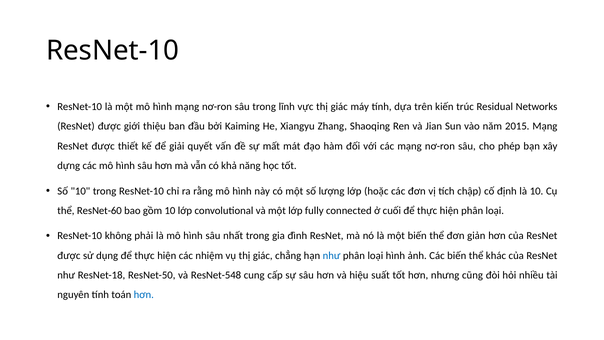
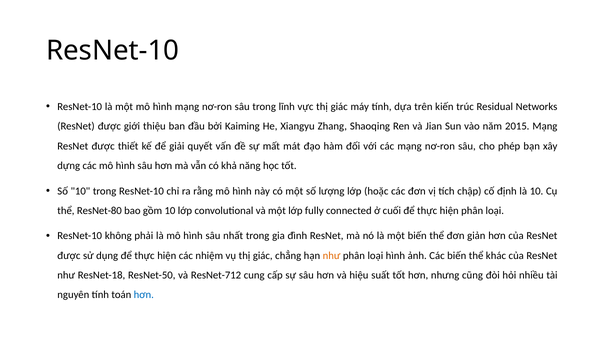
ResNet-60: ResNet-60 -> ResNet-80 (99, 211)
như colour: blue -> orange (331, 255)
ResNet-548: ResNet-548 -> ResNet-712 (216, 275)
